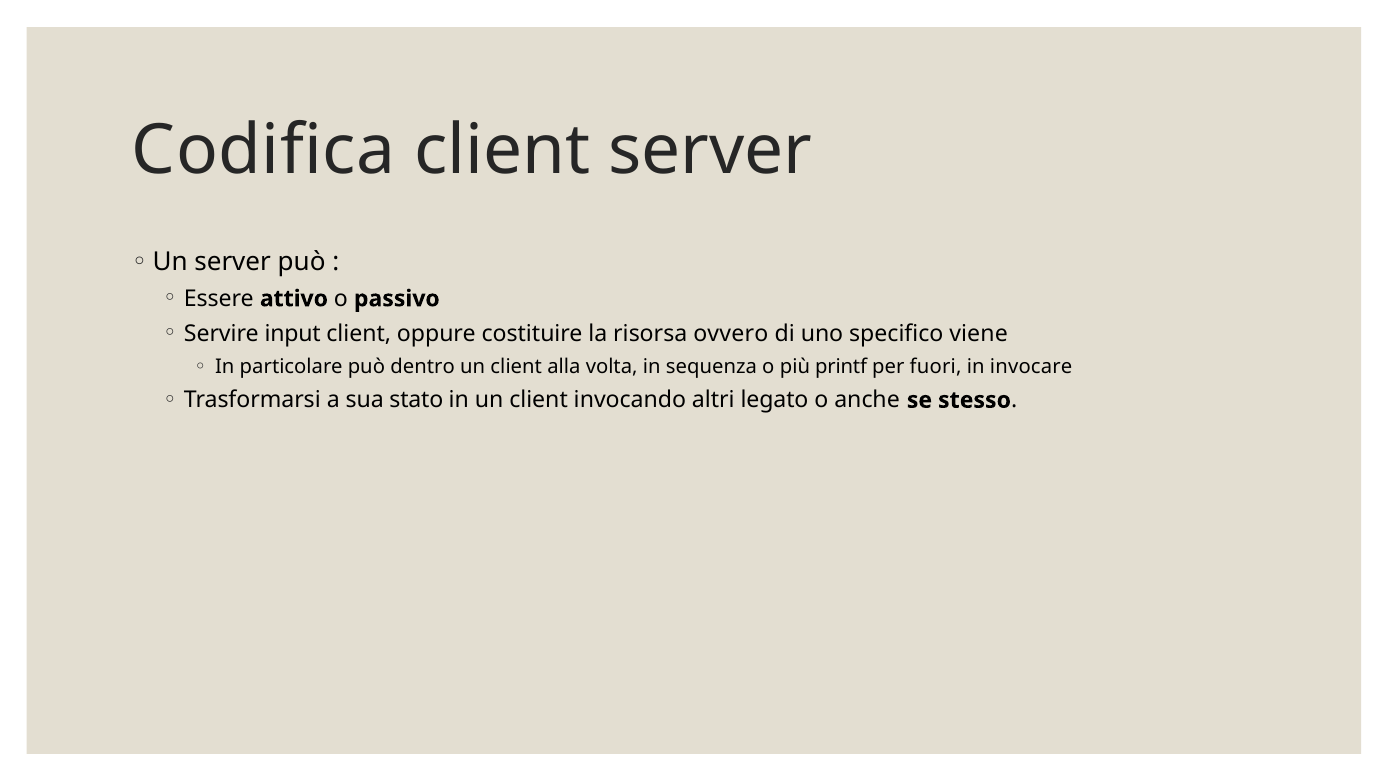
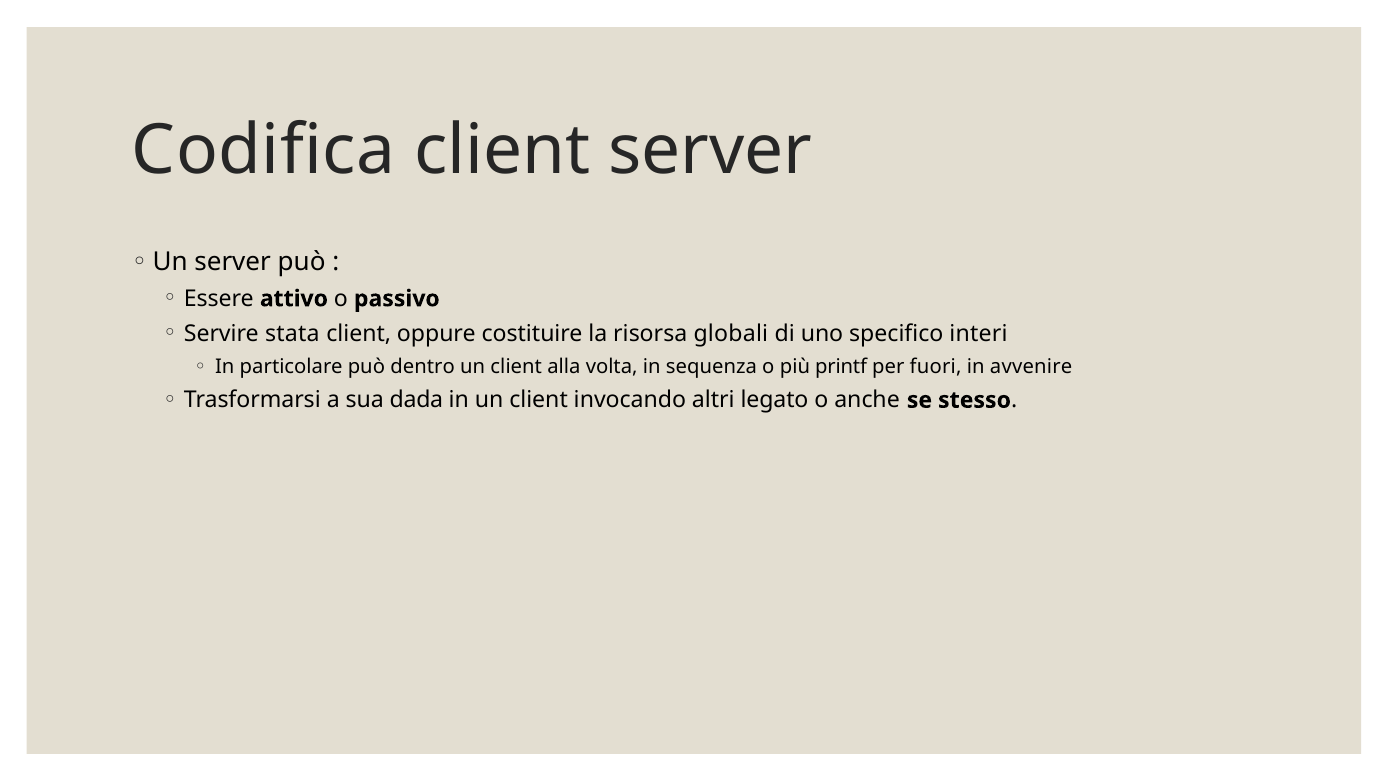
input: input -> stata (292, 334)
ovvero: ovvero -> globali (731, 334)
viene: viene -> interi (978, 334)
invocare: invocare -> avvenire (1031, 367)
stato: stato -> dada (416, 400)
